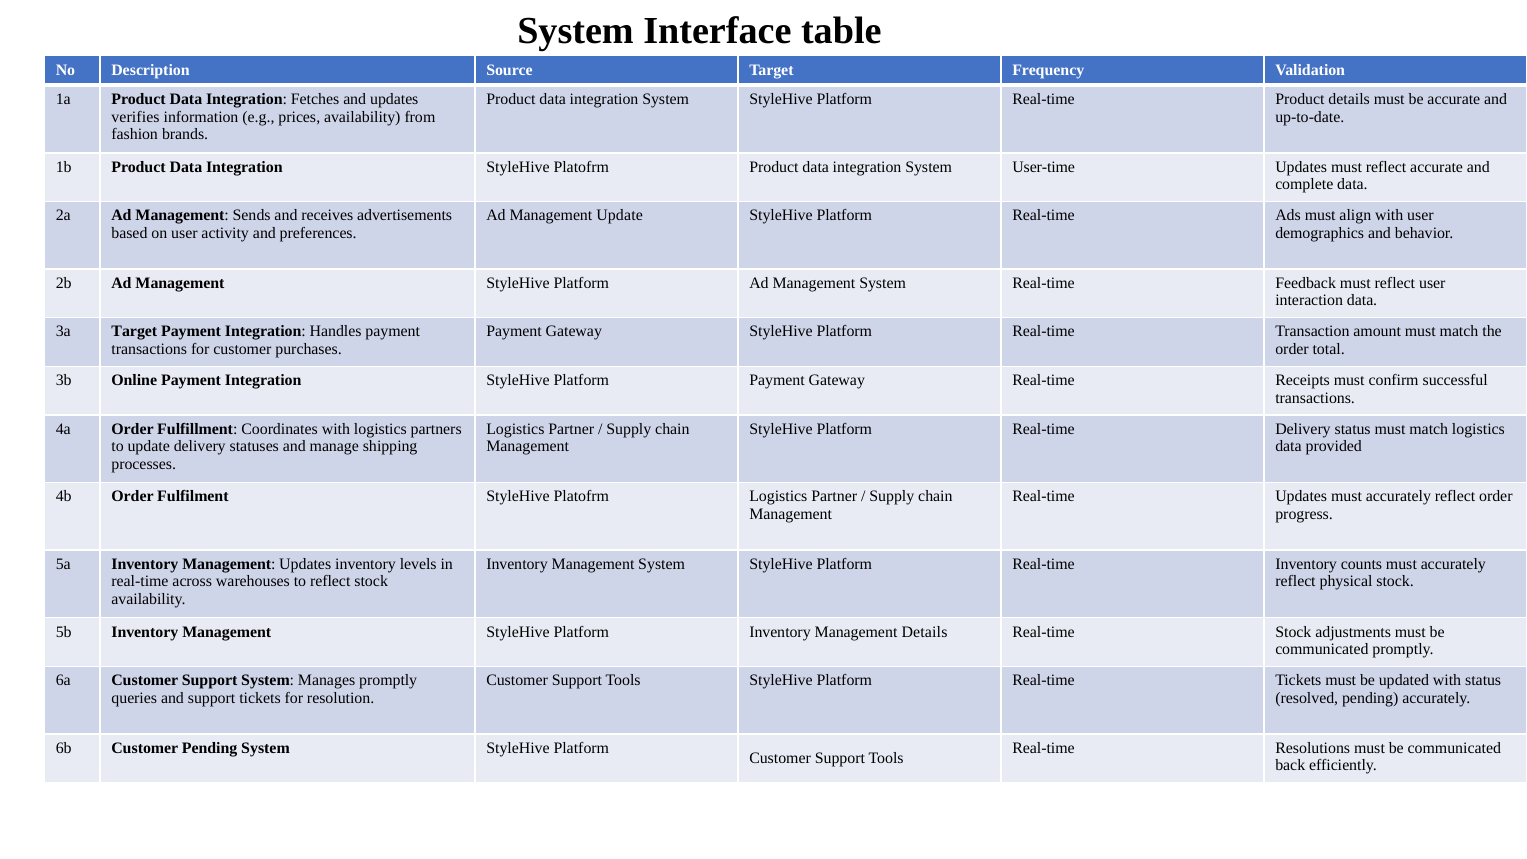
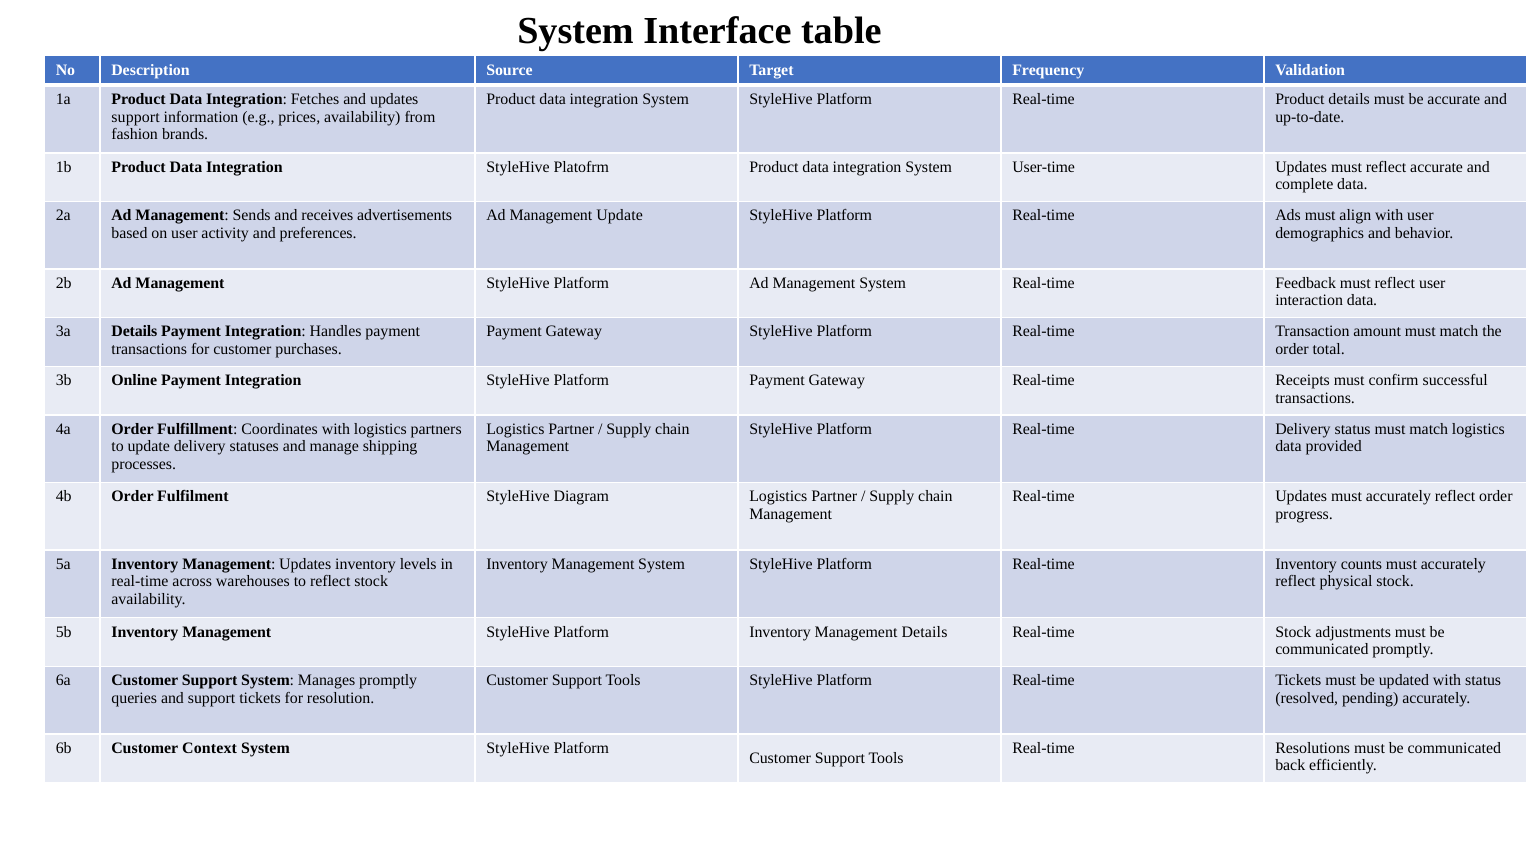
verifies: verifies -> support (136, 117)
3a Target: Target -> Details (134, 332)
Fulfilment StyleHive Platofrm: Platofrm -> Diagram (581, 496)
Customer Pending: Pending -> Context (210, 748)
